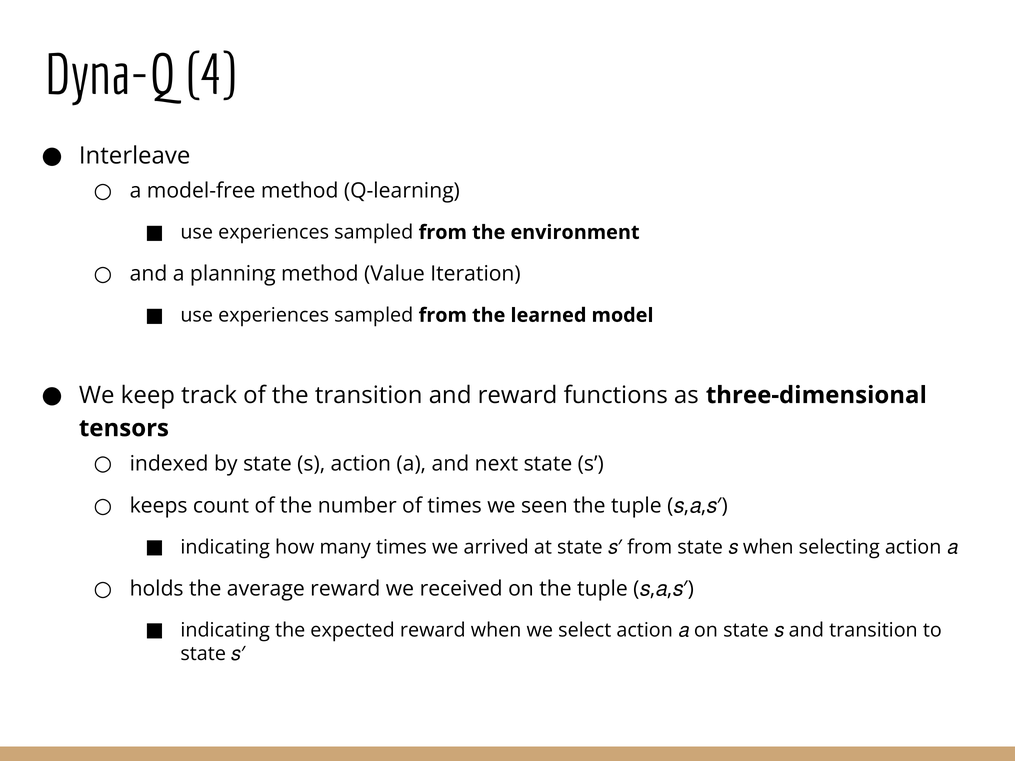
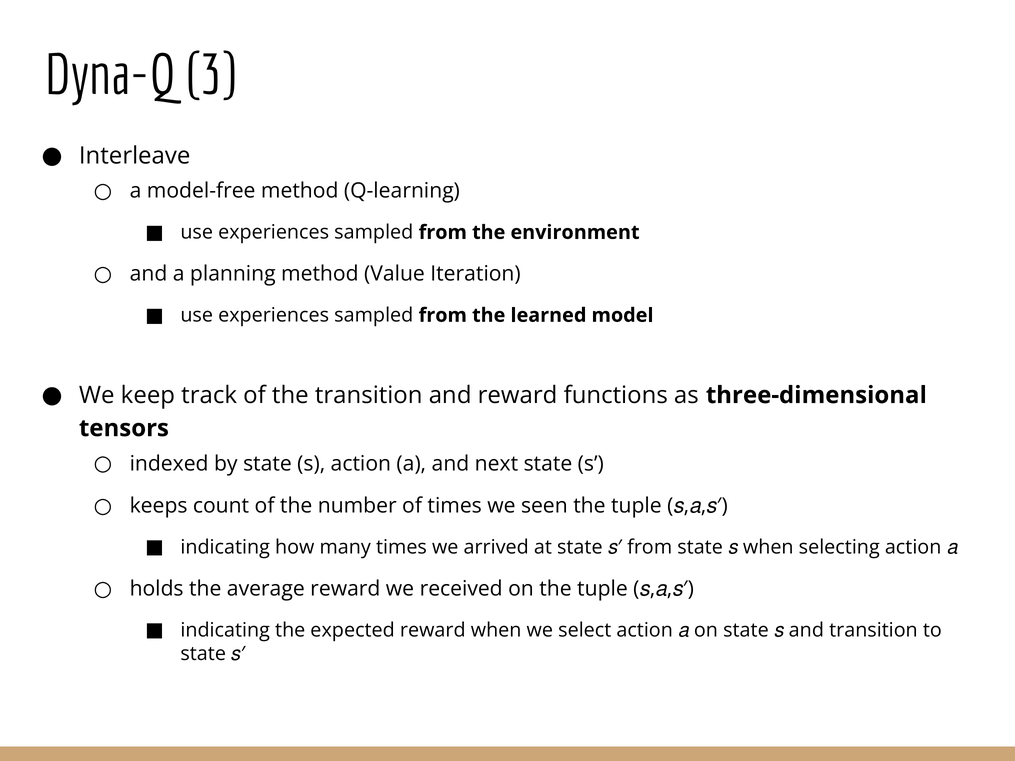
4: 4 -> 3 (212, 76)
